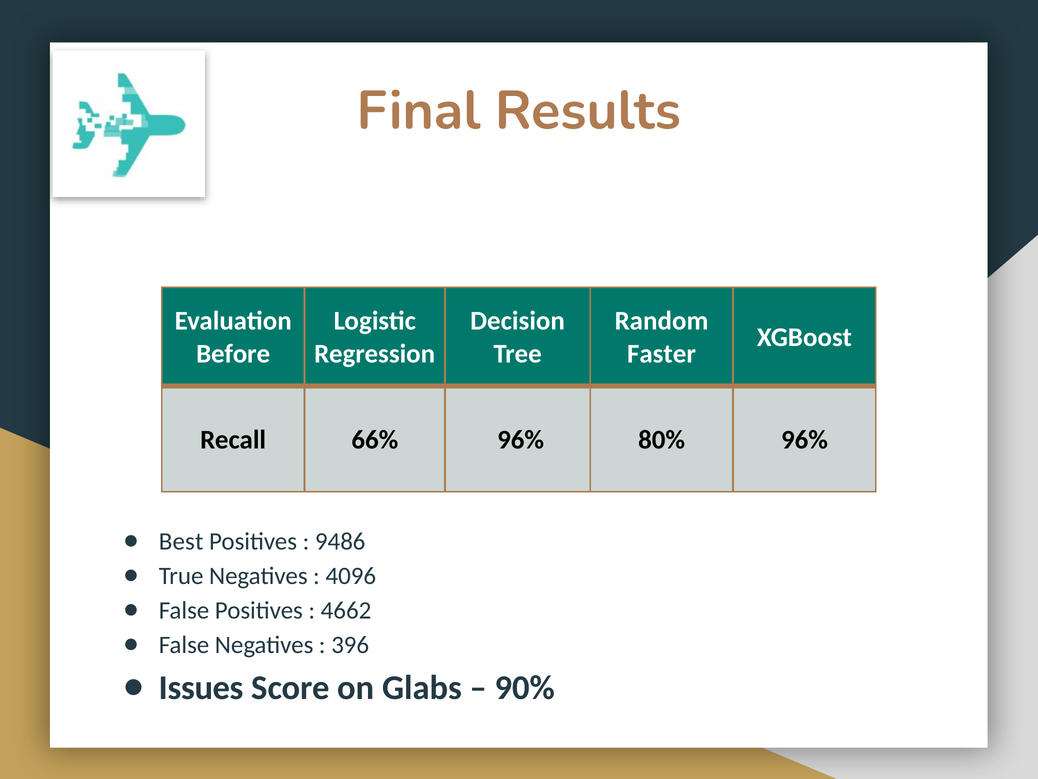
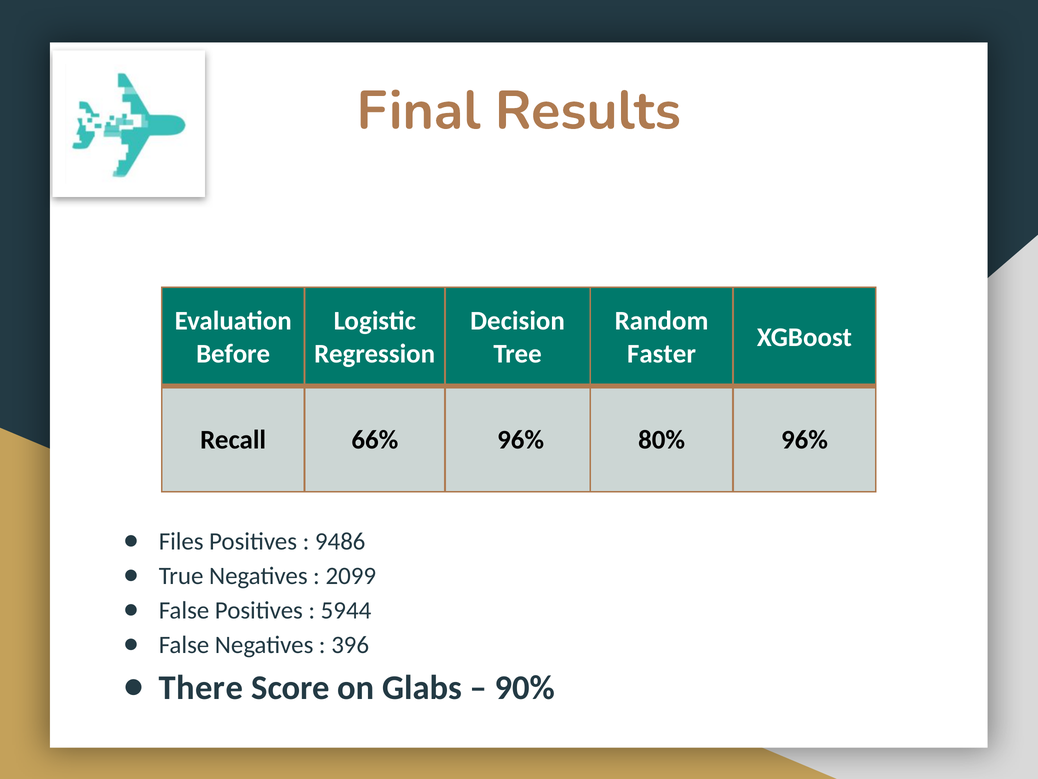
Best: Best -> Files (181, 541)
4096: 4096 -> 2099 (351, 576)
4662: 4662 -> 5944 (346, 610)
Issues: Issues -> There (201, 687)
